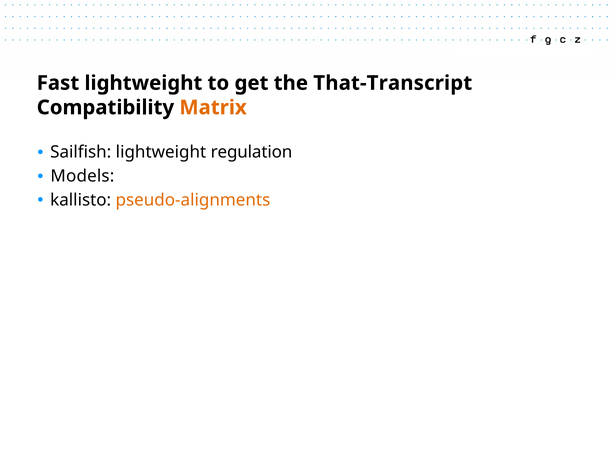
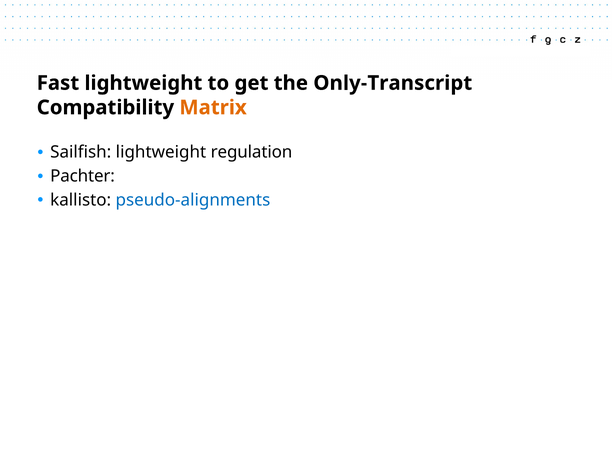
That-Transcript: That-Transcript -> Only-Transcript (393, 83)
Models: Models -> Pachter (83, 176)
pseudo-alignments colour: orange -> blue (193, 200)
